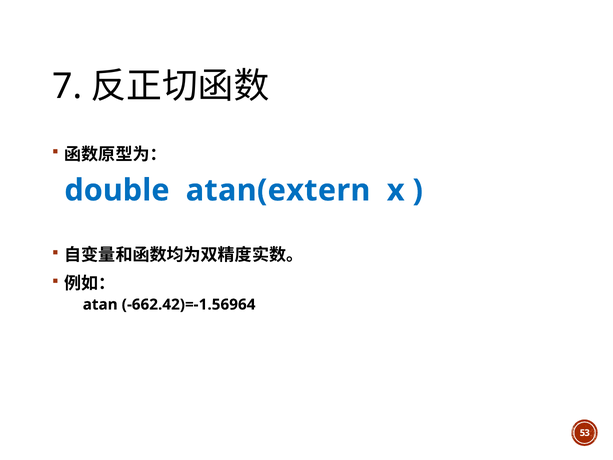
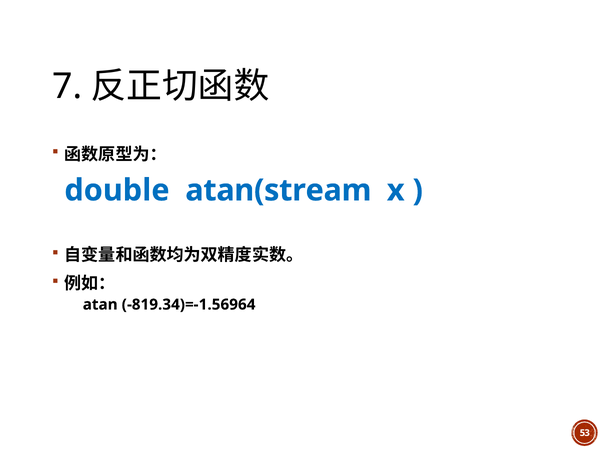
atan(extern: atan(extern -> atan(stream (278, 190)
-662.42)=-1.56964: -662.42)=-1.56964 -> -819.34)=-1.56964 (189, 304)
